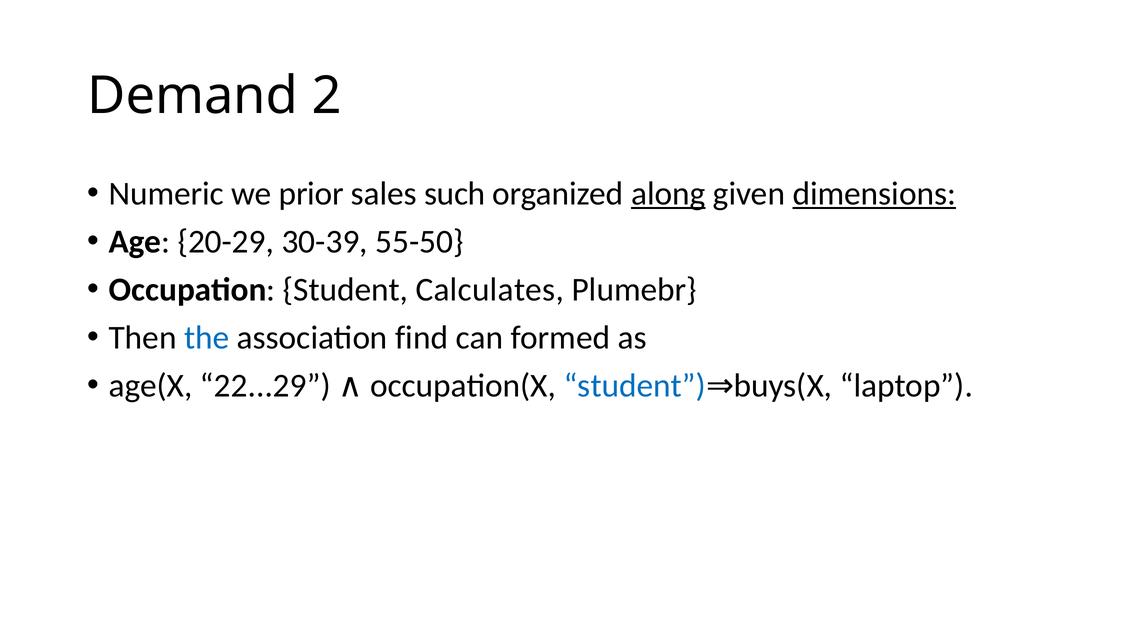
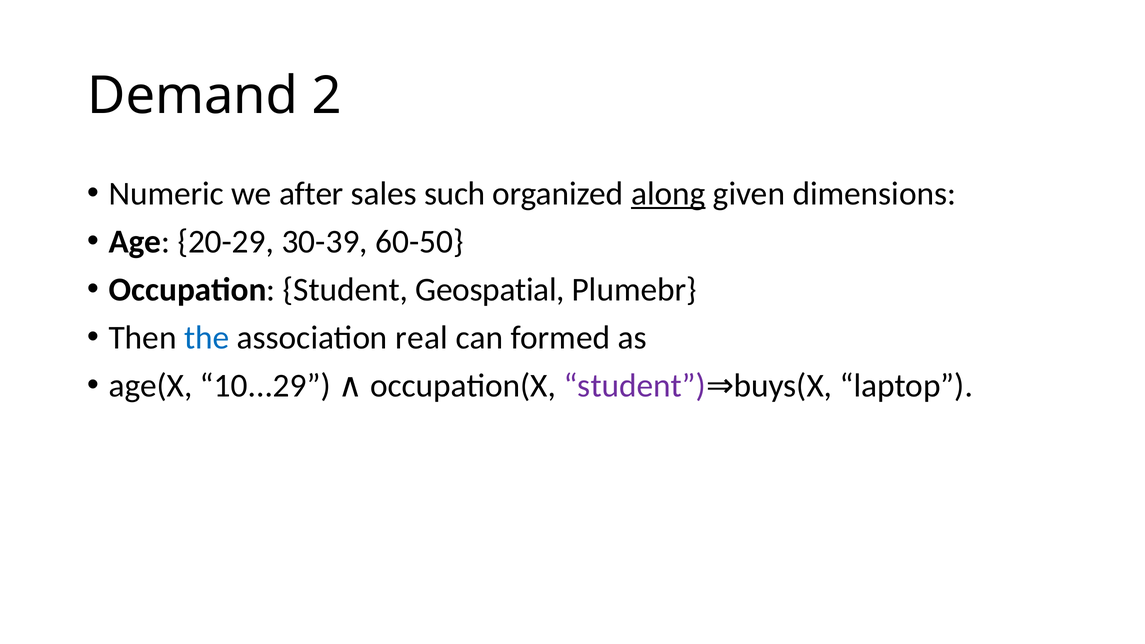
prior: prior -> after (311, 194)
dimensions underline: present -> none (874, 194)
55-50: 55-50 -> 60-50 (419, 242)
Calculates: Calculates -> Geospatial (490, 290)
find: find -> real (422, 338)
22...29: 22...29 -> 10...29 (265, 386)
student colour: blue -> purple (635, 386)
